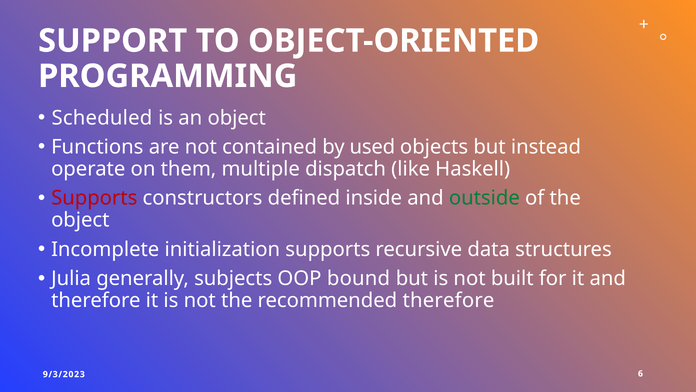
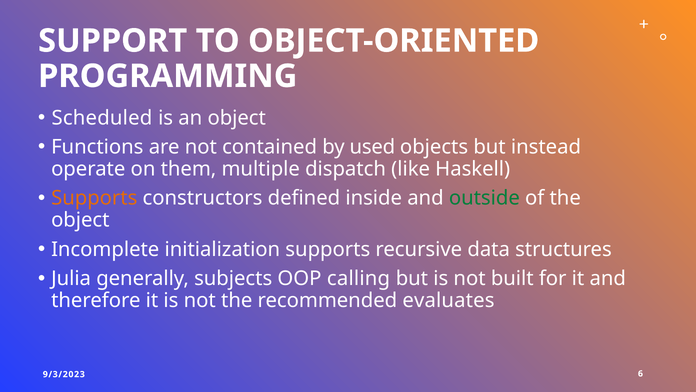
Supports colour: red -> orange (94, 198)
bound: bound -> calling (359, 278)
recommended therefore: therefore -> evaluates (448, 300)
